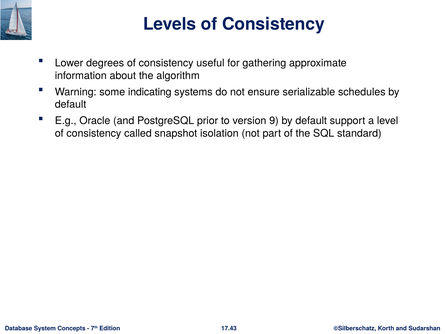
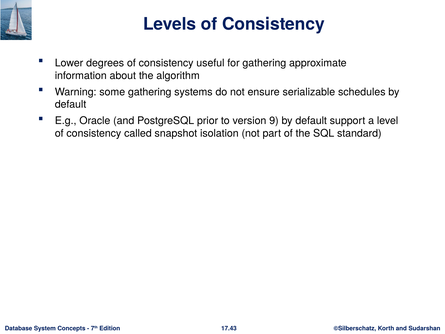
some indicating: indicating -> gathering (150, 92)
